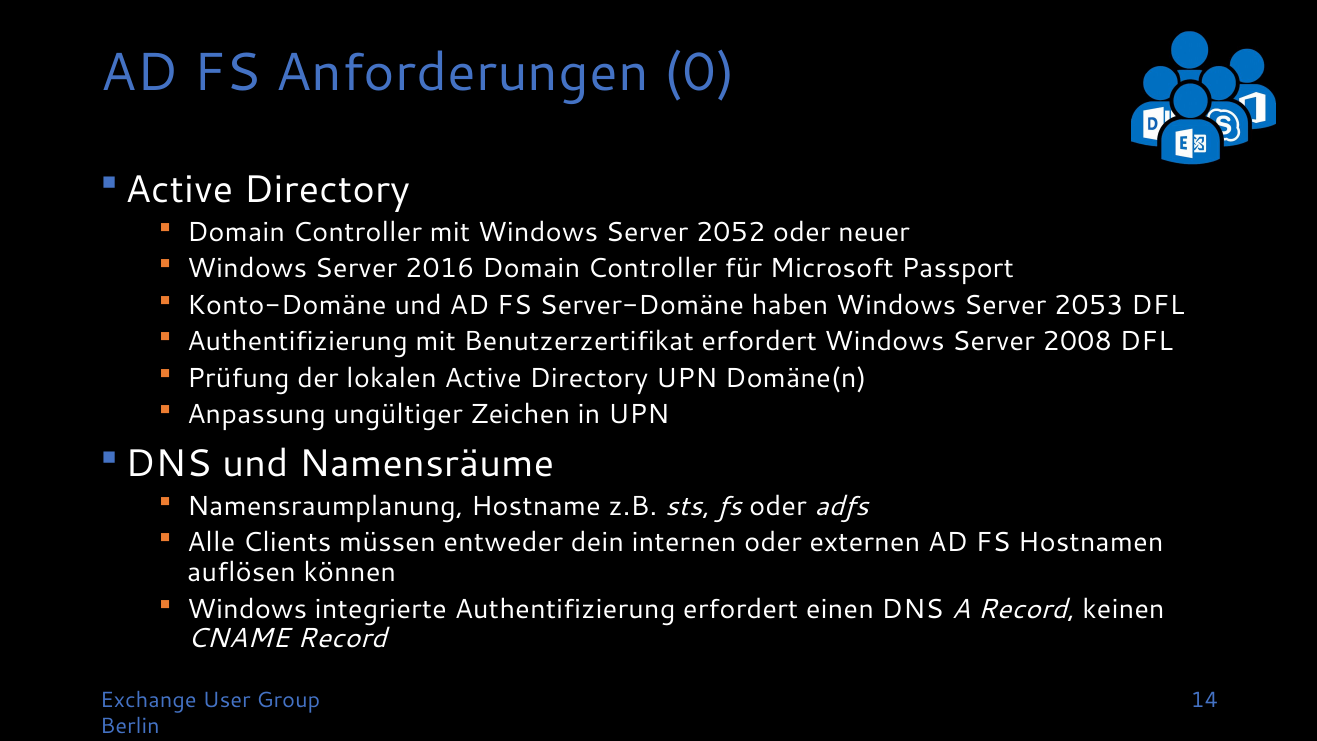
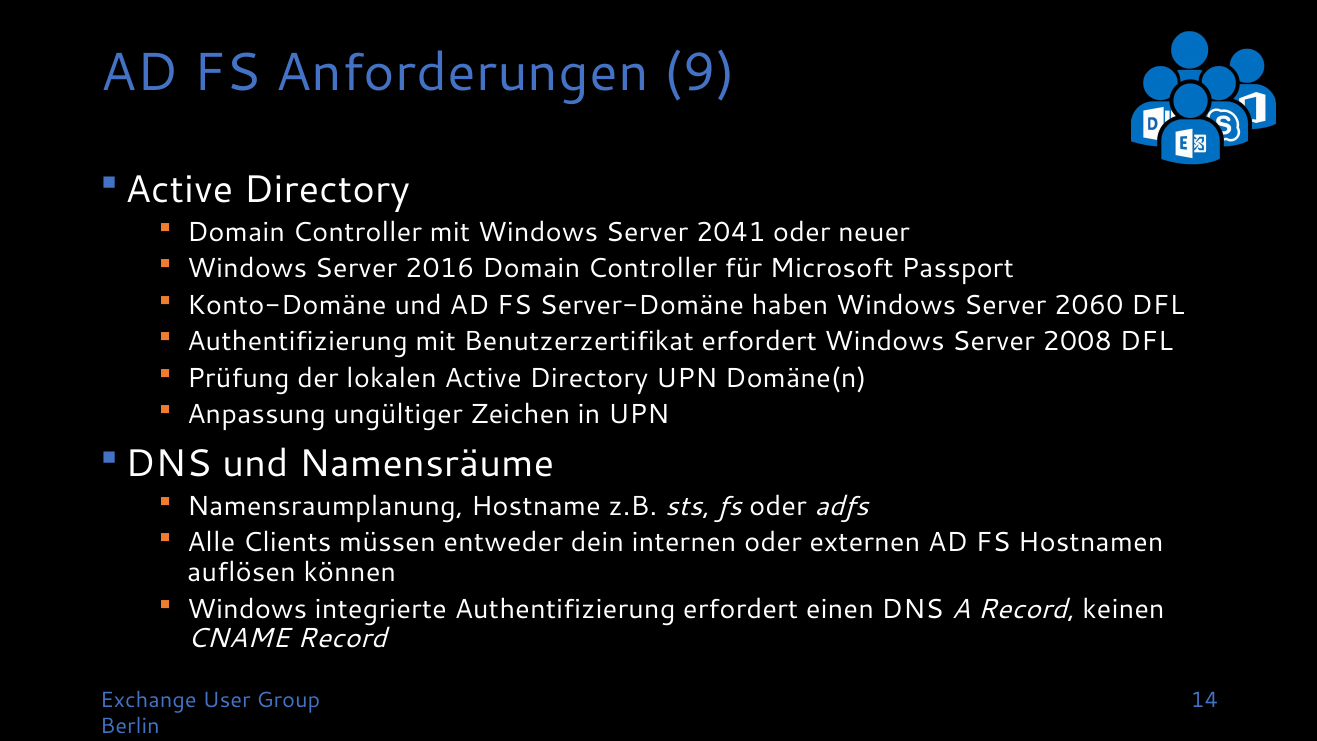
0: 0 -> 9 (700, 73)
2052: 2052 -> 2041 (731, 232)
2053: 2053 -> 2060 (1089, 305)
